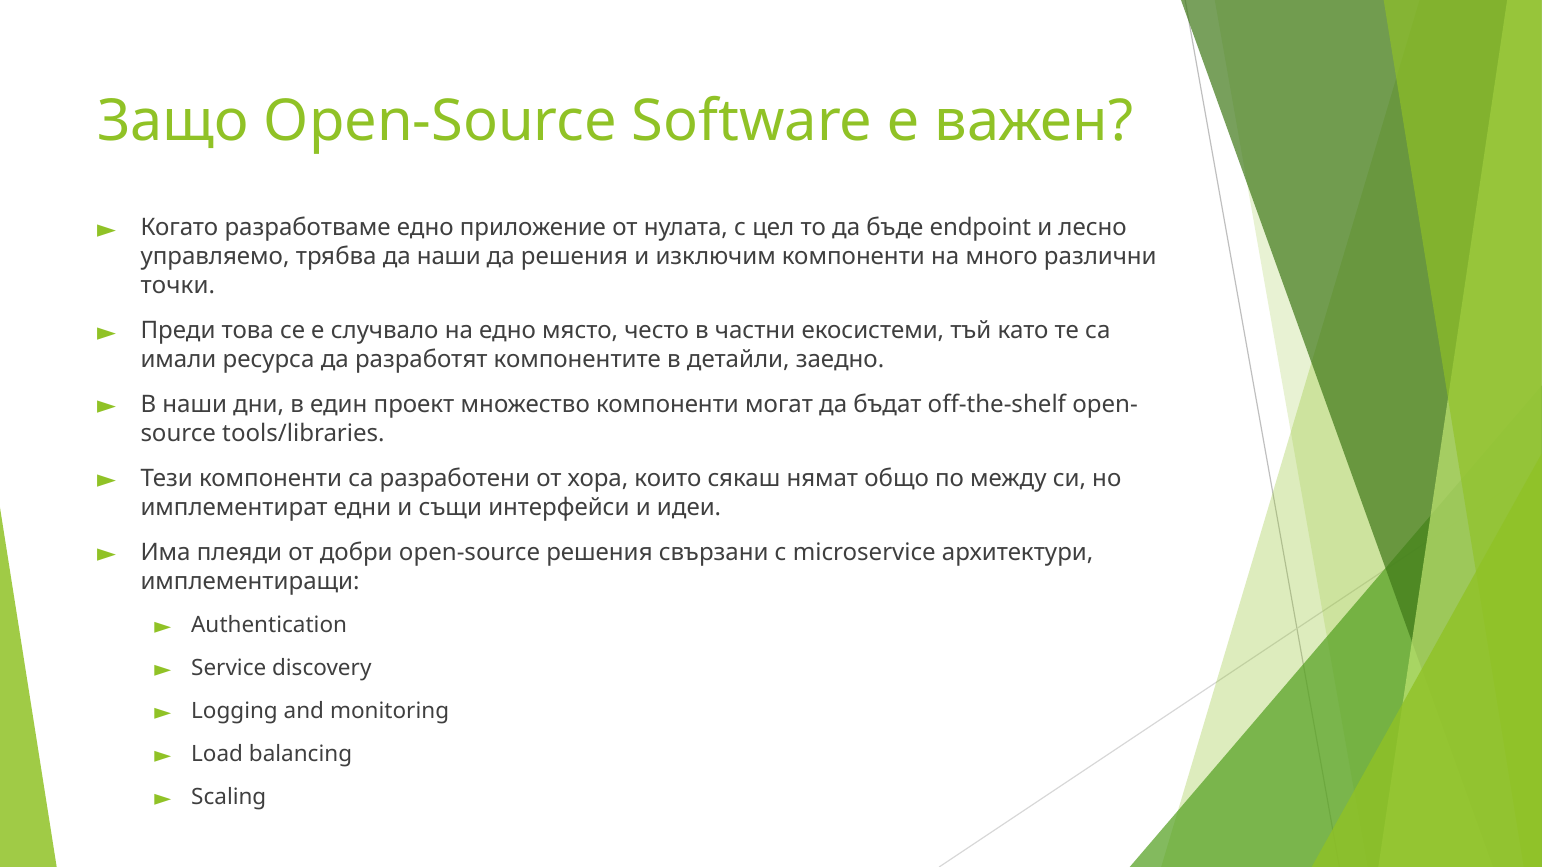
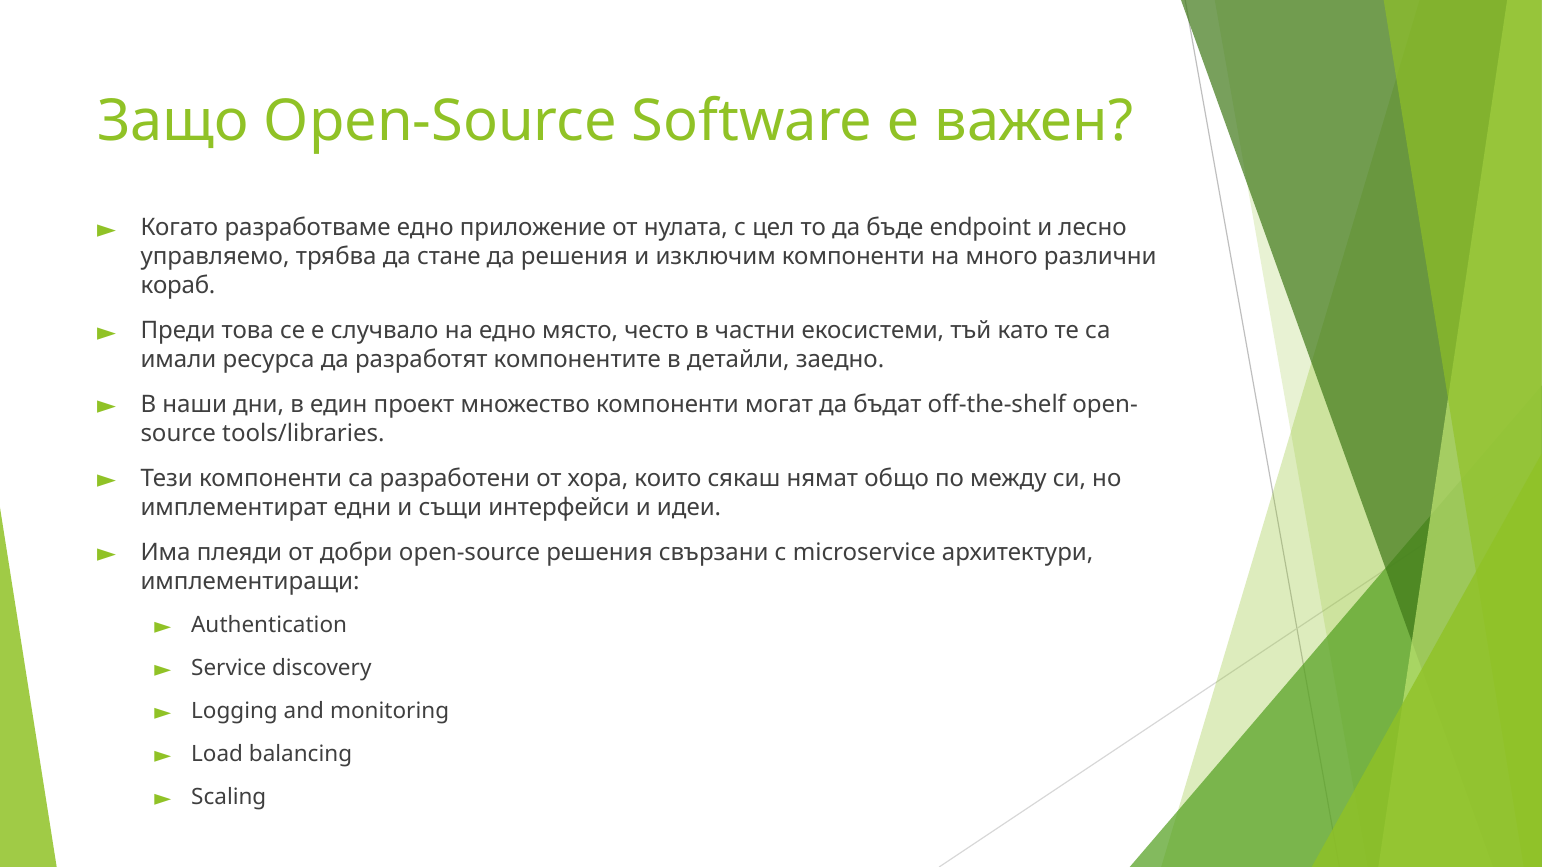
да наши: наши -> стане (449, 257)
точки: точки -> кораб (178, 286)
